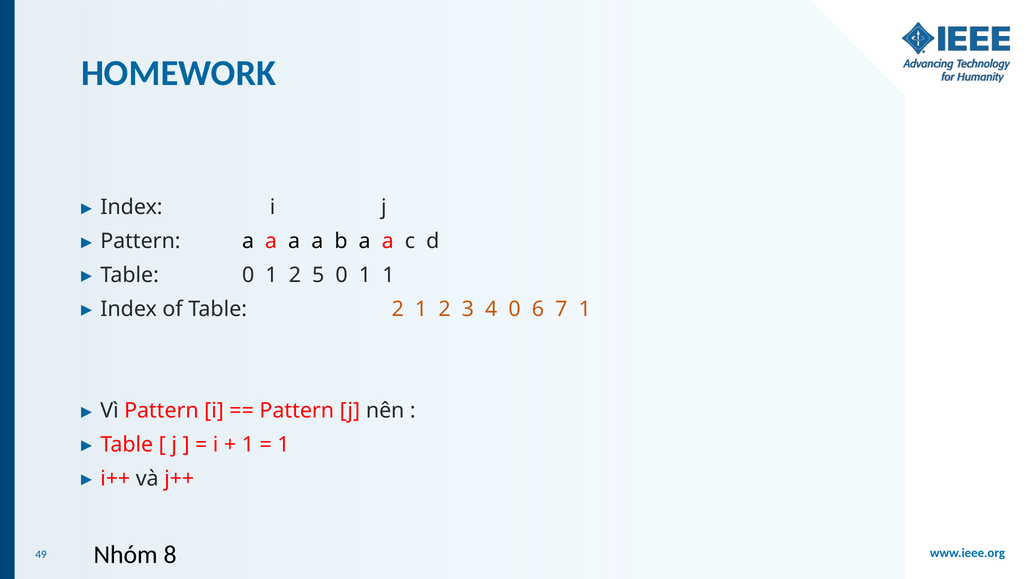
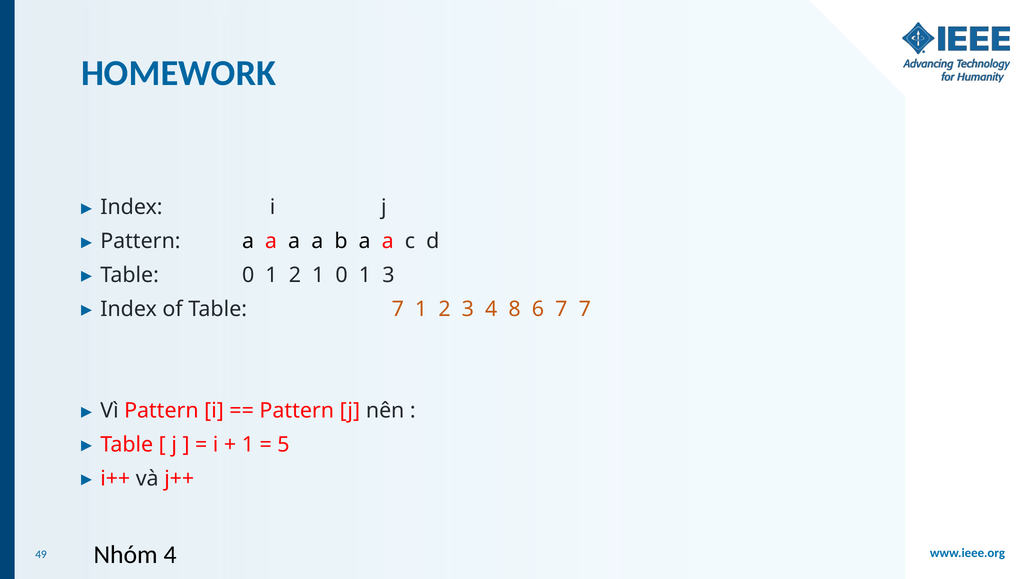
2 5: 5 -> 1 (318, 275)
1 1: 1 -> 3 (388, 275)
Table 2: 2 -> 7 (398, 309)
4 0: 0 -> 8 (515, 309)
7 1: 1 -> 7 (585, 309)
1: 1 -> 5 (283, 444)
Nhóm 8: 8 -> 4 (170, 555)
